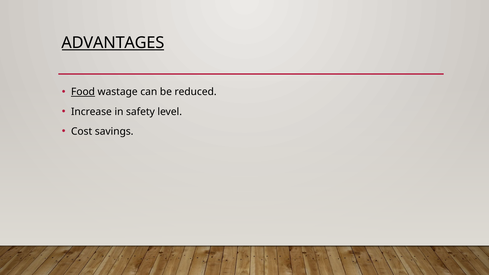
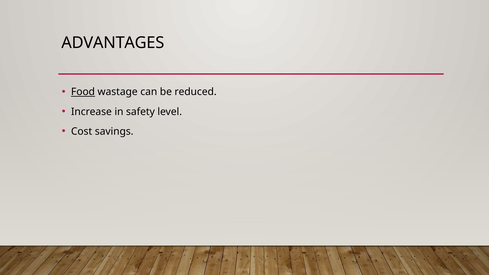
ADVANTAGES underline: present -> none (113, 43)
